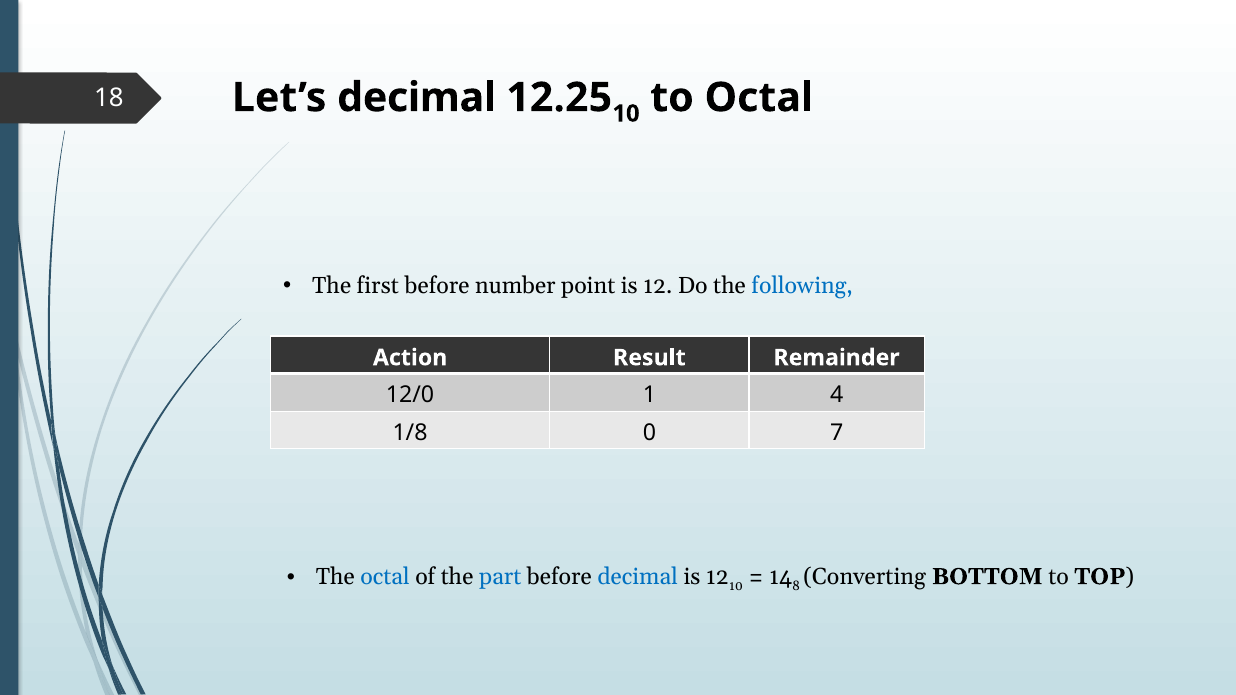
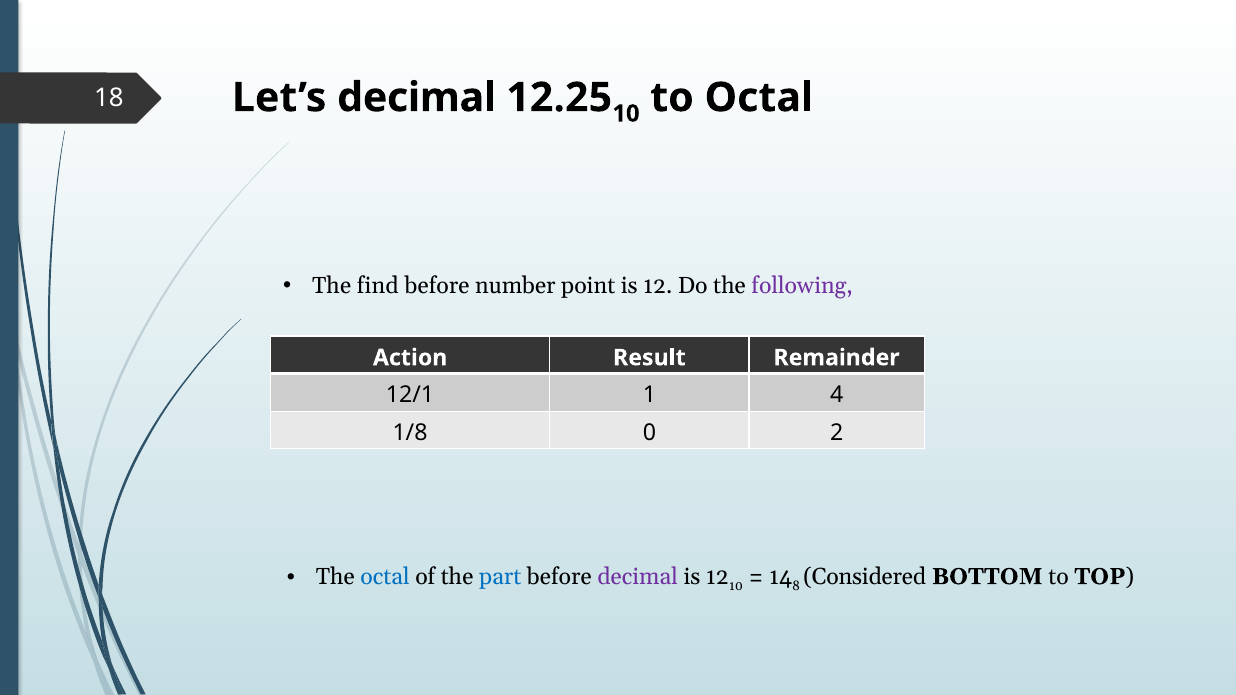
first: first -> find (378, 286)
following colour: blue -> purple (802, 286)
12/0: 12/0 -> 12/1 (410, 395)
7: 7 -> 2 (837, 433)
decimal colour: blue -> purple (638, 577)
Converting: Converting -> Considered (865, 577)
